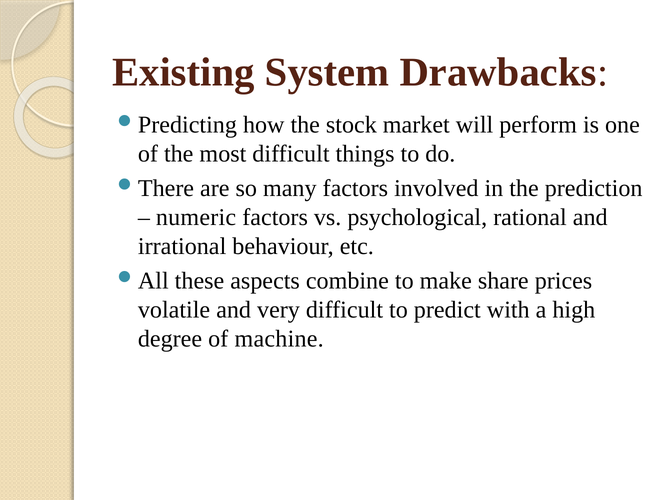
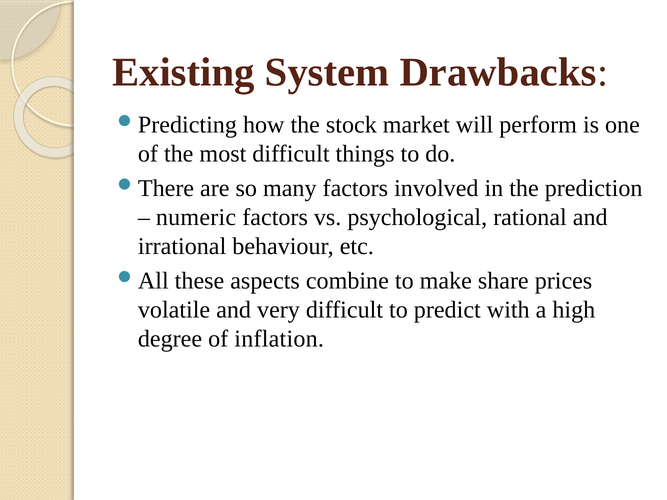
machine: machine -> inflation (279, 339)
